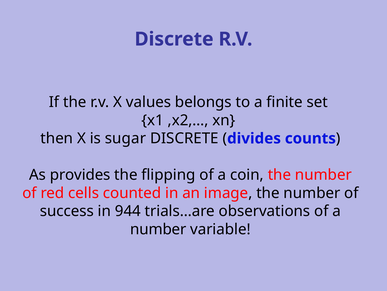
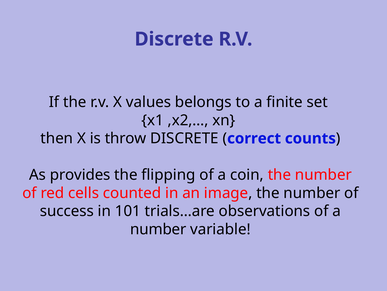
sugar: sugar -> throw (126, 138)
divides: divides -> correct (254, 138)
944: 944 -> 101 (128, 211)
